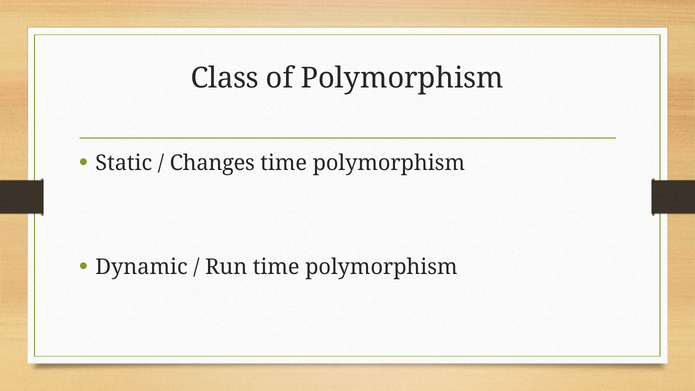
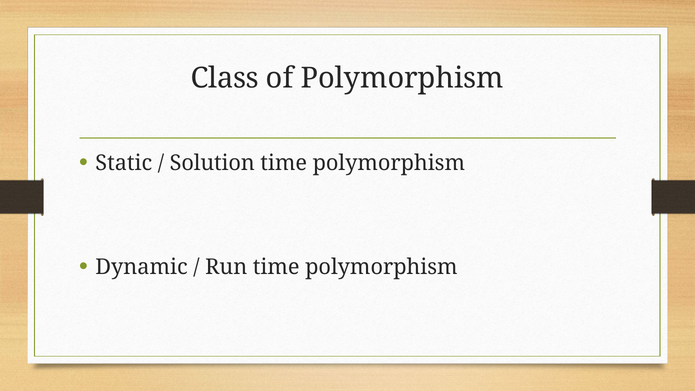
Changes: Changes -> Solution (212, 163)
